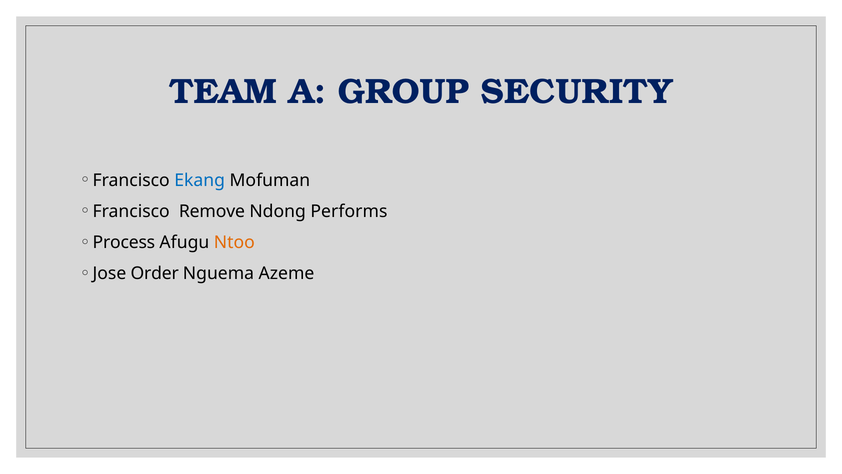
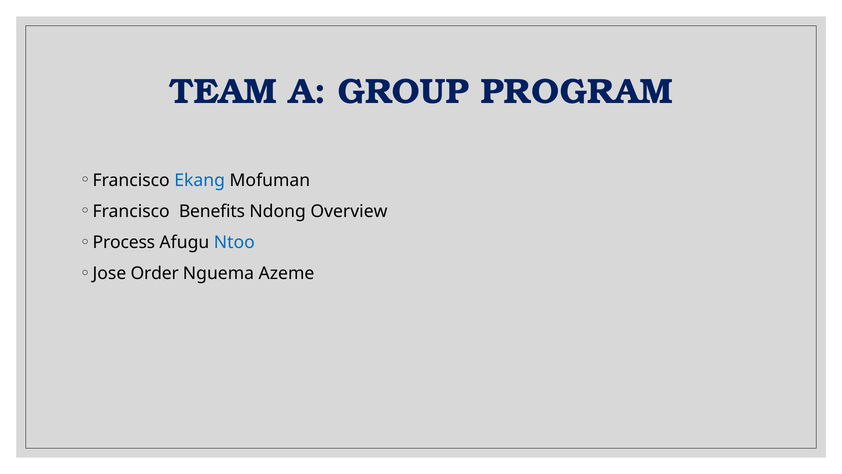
SECURITY: SECURITY -> PROGRAM (577, 92)
Remove: Remove -> Benefits (212, 211)
Performs: Performs -> Overview (349, 211)
Ntoo colour: orange -> blue (234, 242)
